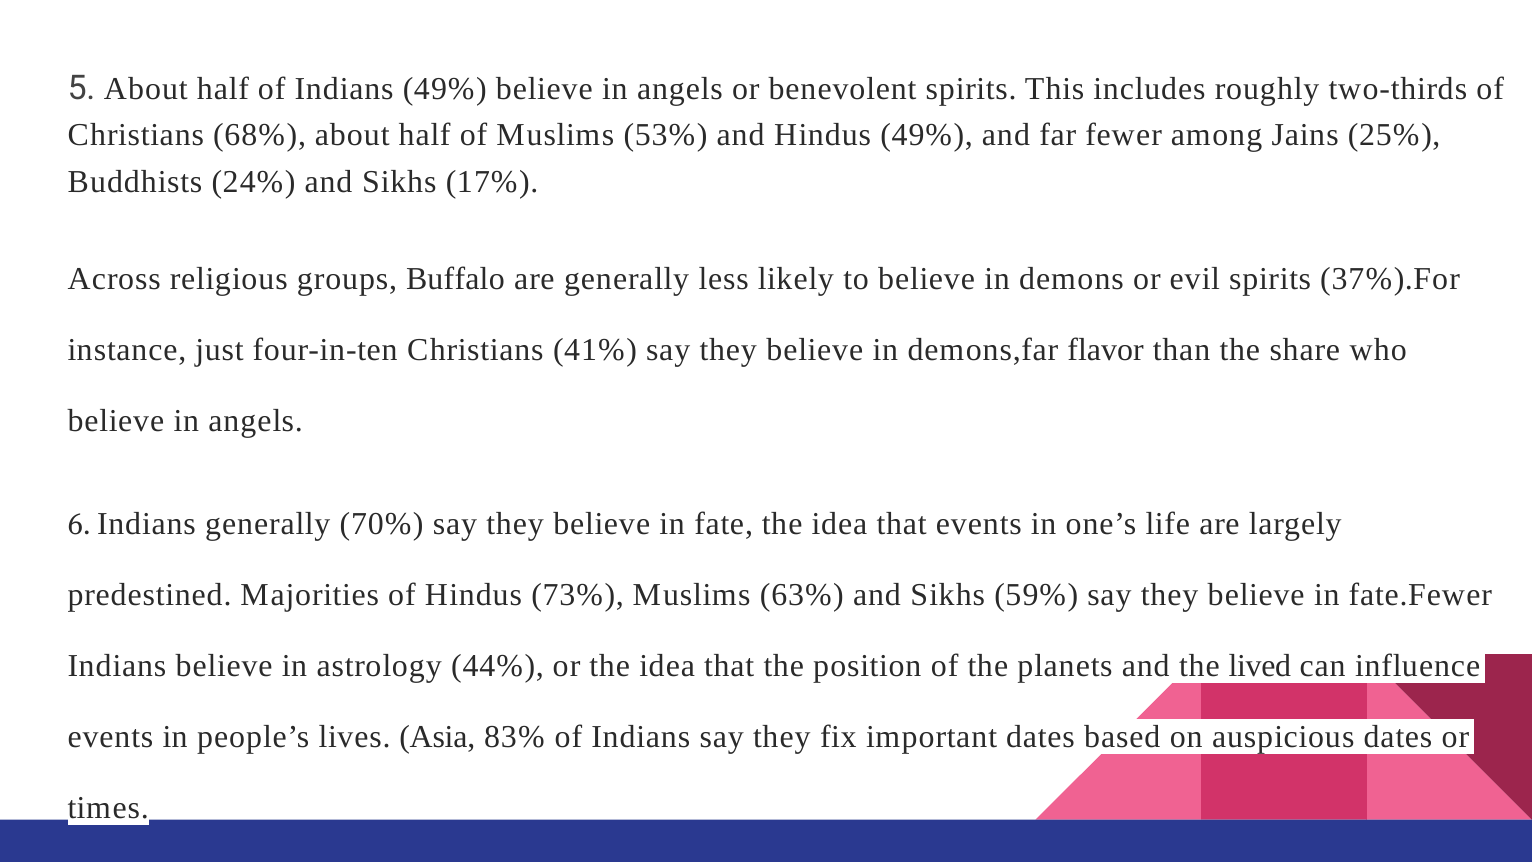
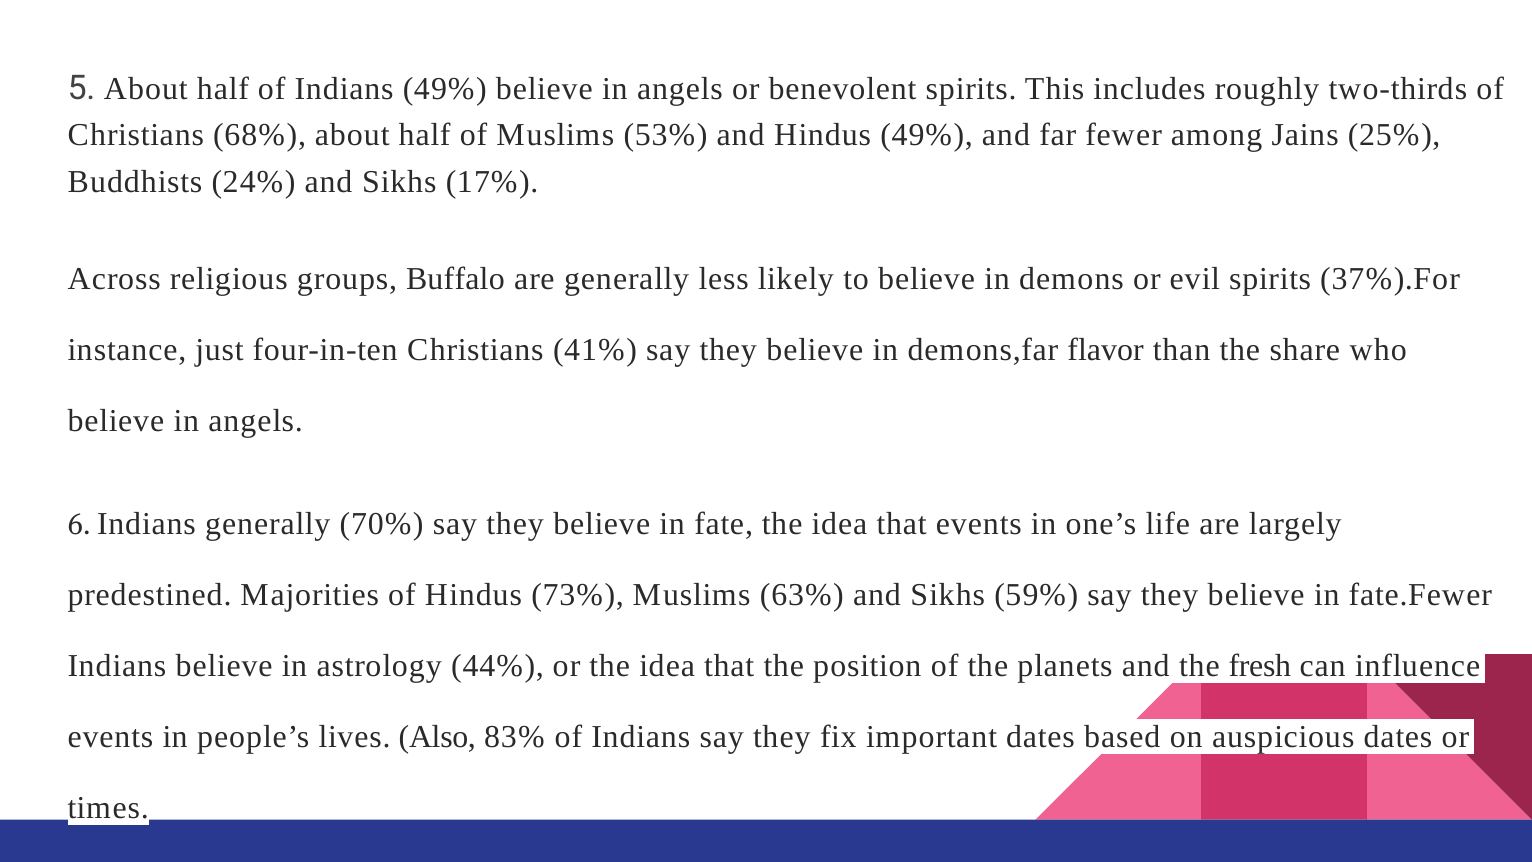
lived: lived -> fresh (1260, 666)
Asia: Asia -> Also (437, 737)
